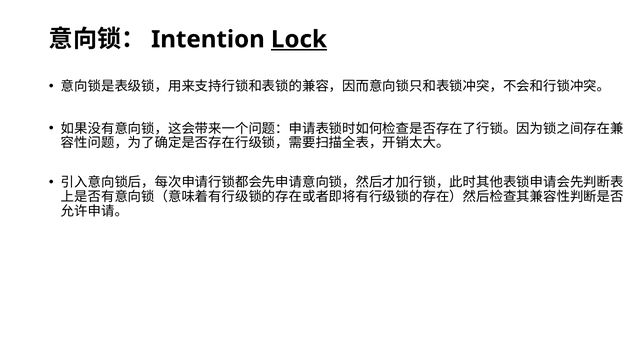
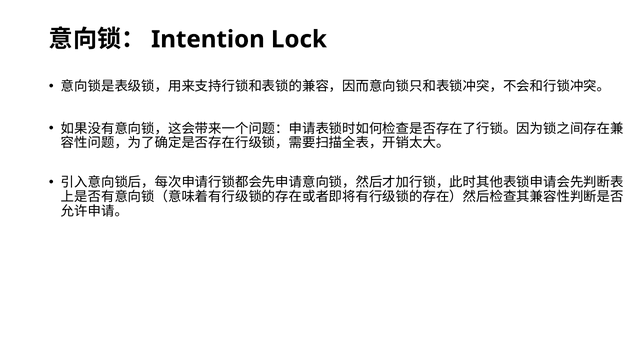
Lock underline: present -> none (299, 39)
